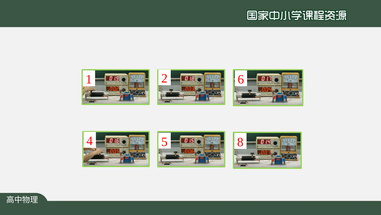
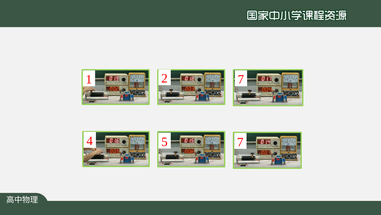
2 6: 6 -> 7 (241, 79)
5 8: 8 -> 7 (240, 142)
